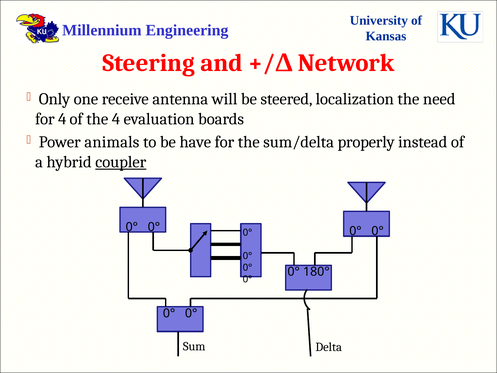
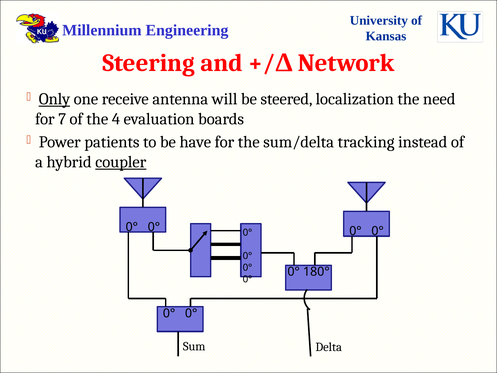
Only underline: none -> present (54, 99)
for 4: 4 -> 7 (62, 119)
animals: animals -> patients (112, 142)
properly: properly -> tracking (366, 142)
